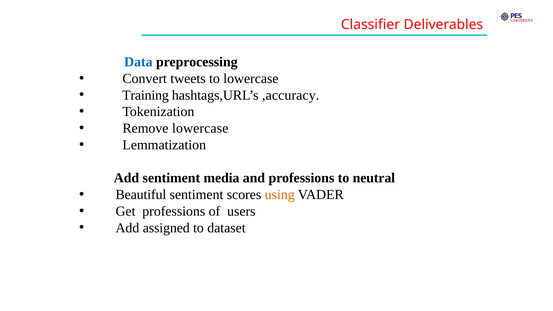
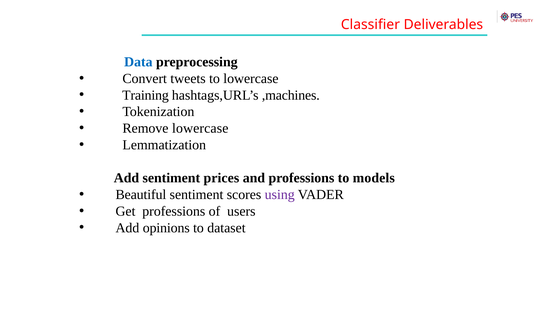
,accuracy: ,accuracy -> ,machines (291, 95)
media: media -> prices (221, 178)
neutral: neutral -> models (374, 178)
using colour: orange -> purple (280, 195)
assigned: assigned -> opinions (166, 228)
